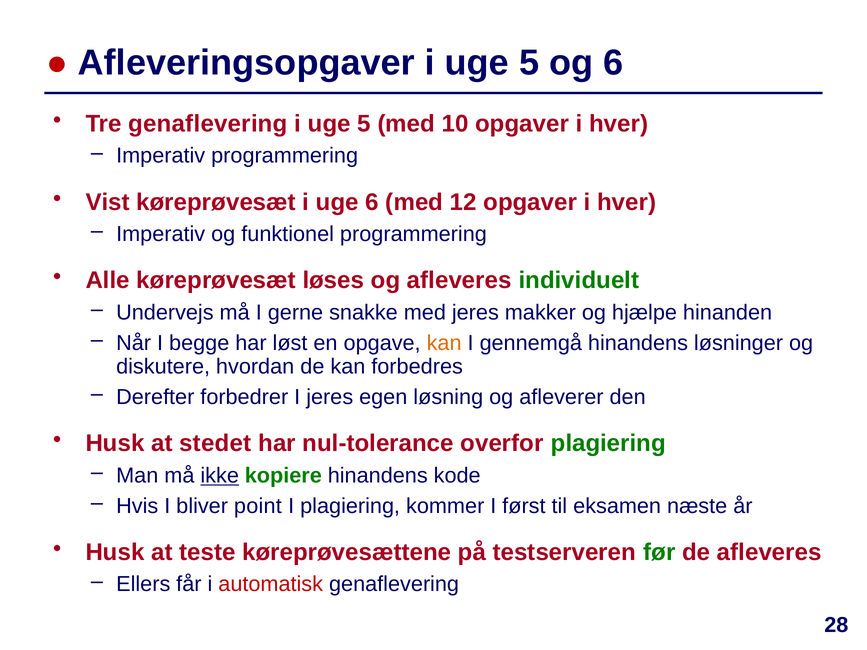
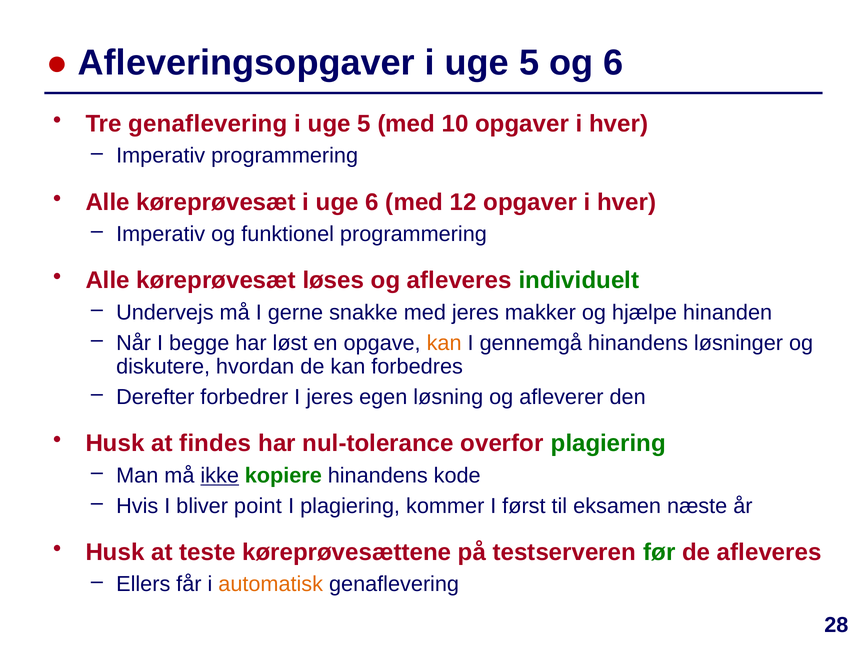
Vist: Vist -> Alle (108, 202)
stedet: stedet -> findes (215, 444)
automatisk colour: red -> orange (271, 585)
